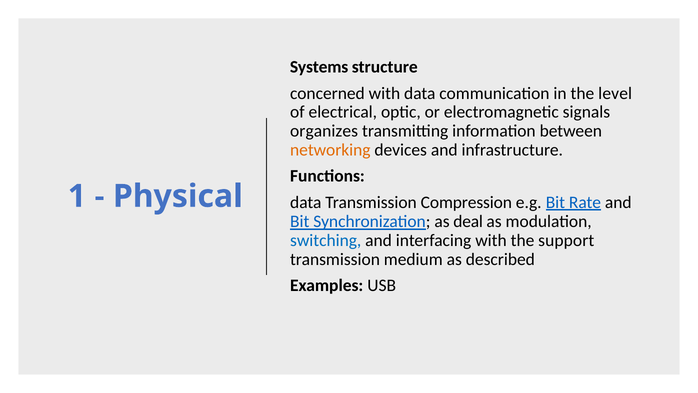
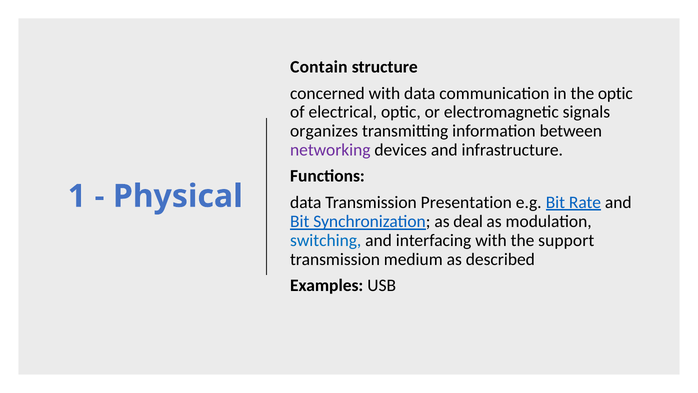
Systems: Systems -> Contain (319, 67)
the level: level -> optic (615, 93)
networking colour: orange -> purple (330, 150)
Compression: Compression -> Presentation (466, 202)
